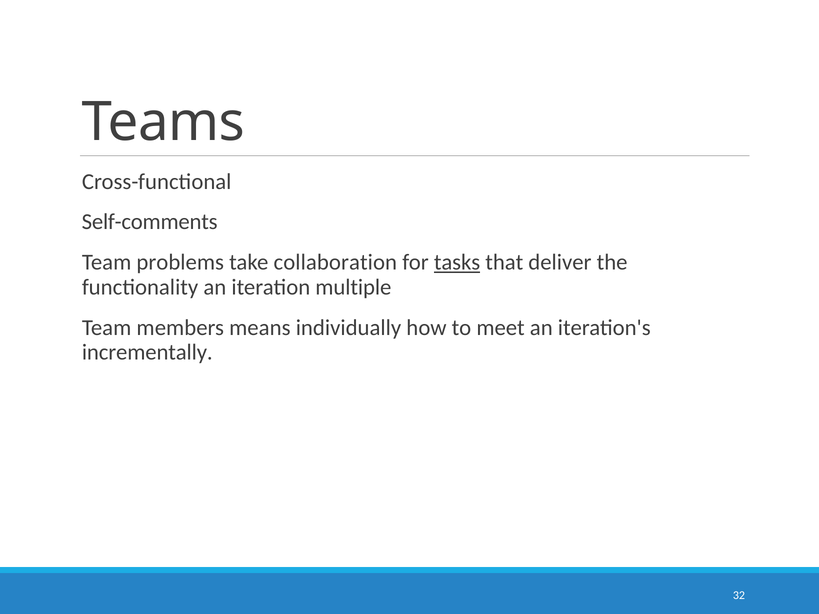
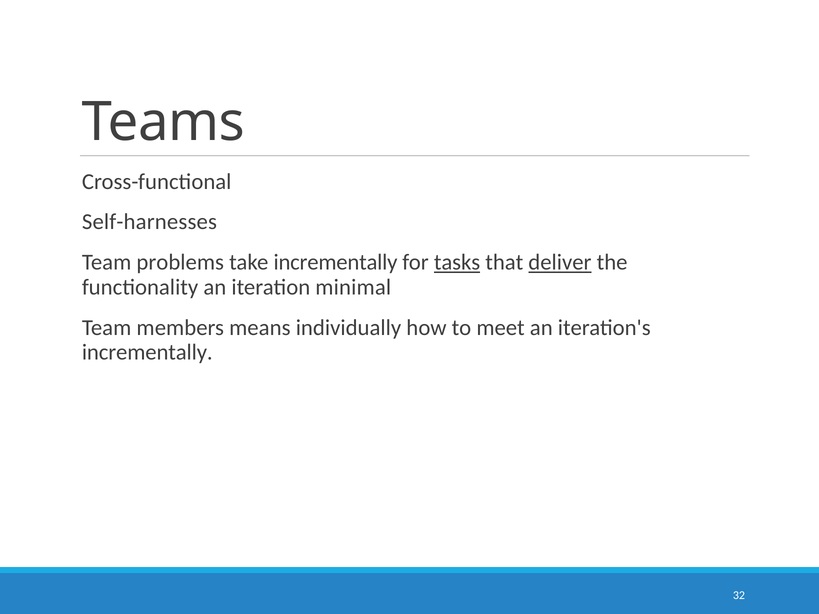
Self-comments: Self-comments -> Self-harnesses (149, 222)
take collaboration: collaboration -> incrementally (335, 263)
deliver underline: none -> present (560, 263)
multiple: multiple -> minimal (353, 287)
